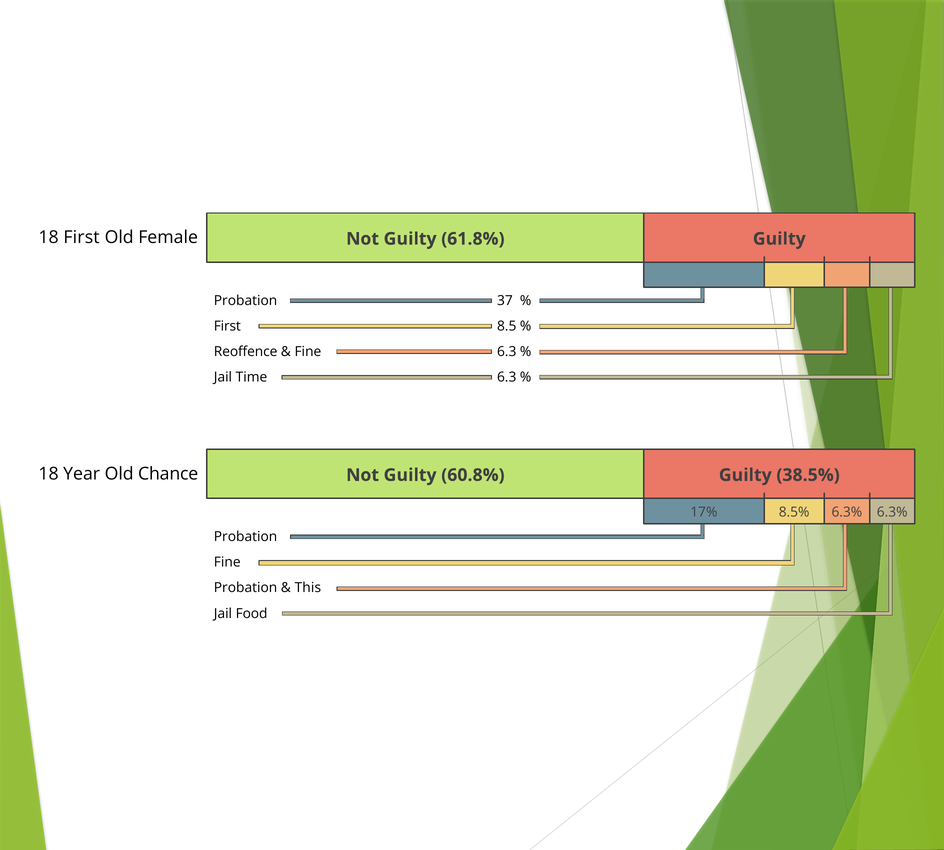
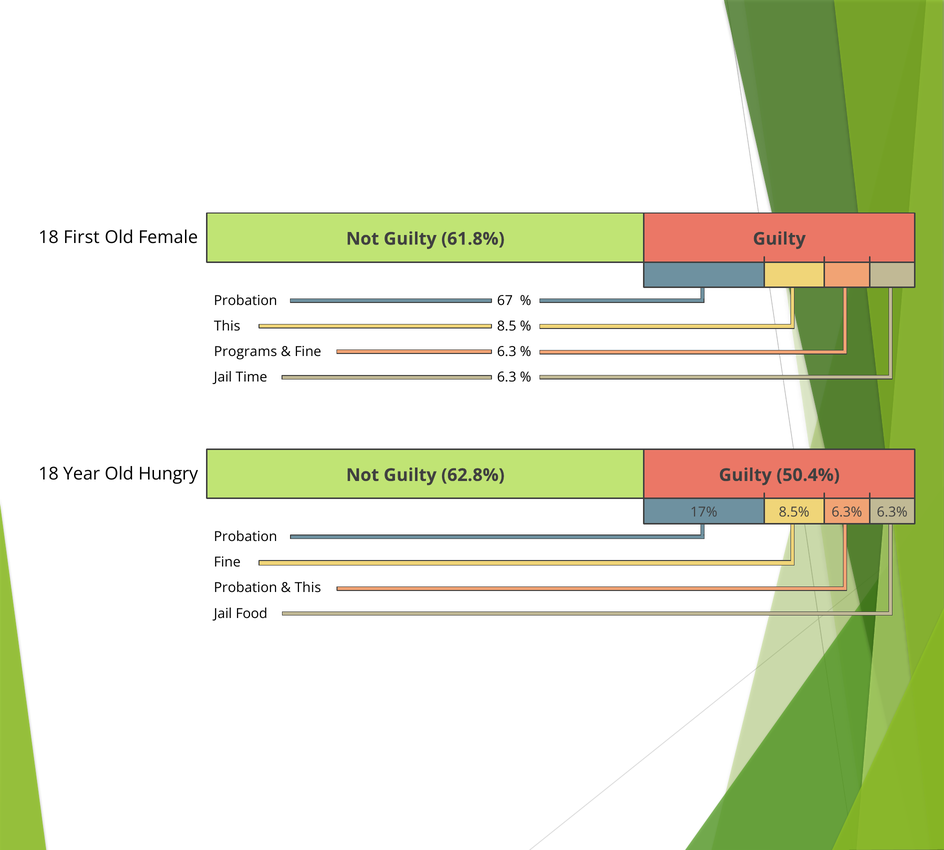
37: 37 -> 67 (505, 300)
First: First -> This (227, 326)
Reoffence: Reoffence -> Programs (245, 352)
Chance: Chance -> Hungry (168, 474)
60.8%: 60.8% -> 62.8% (473, 475)
38.5%: 38.5% -> 50.4% (808, 475)
